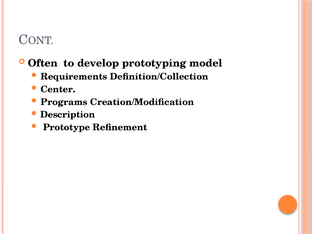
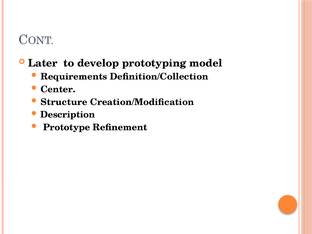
Often: Often -> Later (43, 63)
Programs: Programs -> Structure (64, 102)
